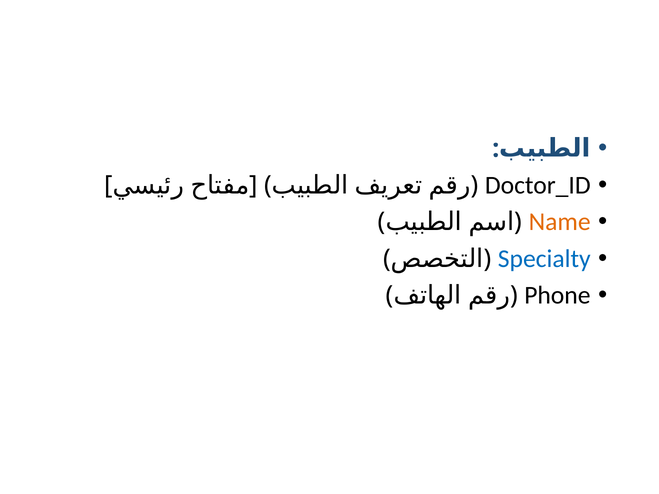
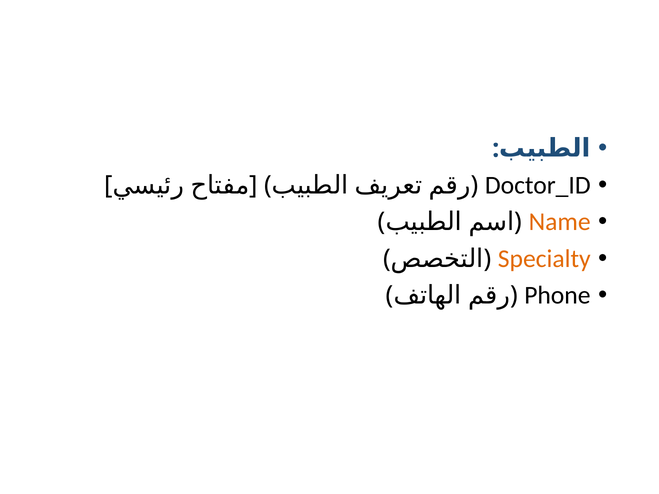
Specialty colour: blue -> orange (544, 259)
